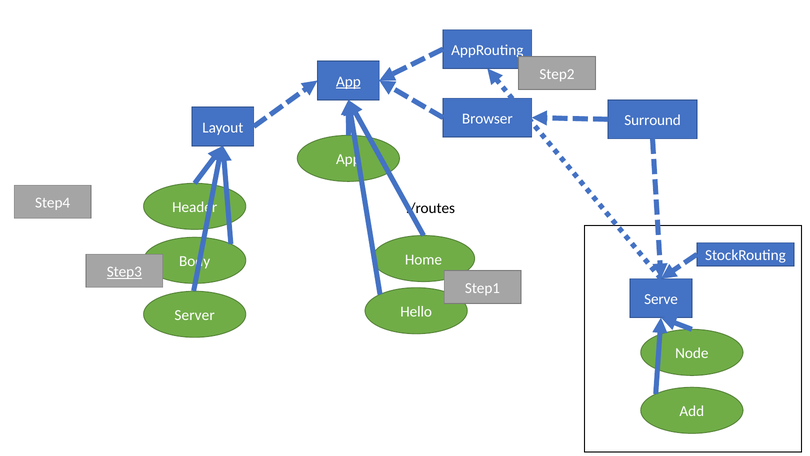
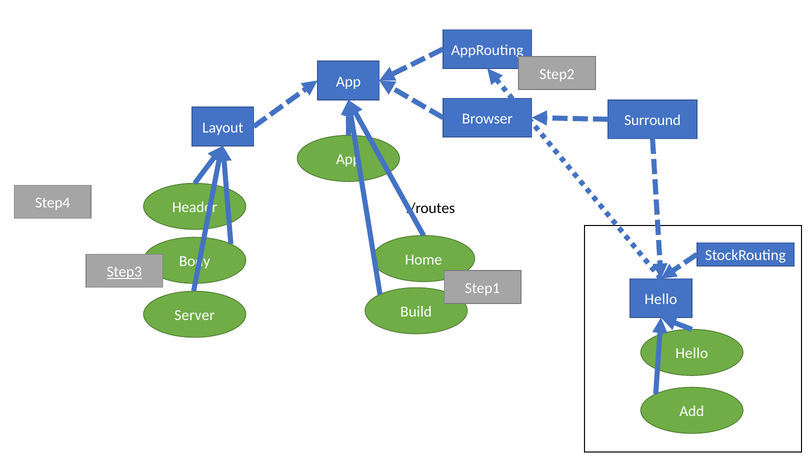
App underline: present -> none (348, 81)
Serve: Serve -> Hello (661, 299)
Hello: Hello -> Build (416, 312)
Node: Node -> Hello (692, 353)
